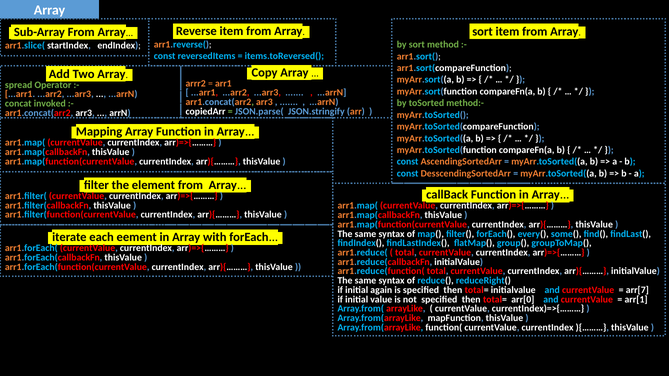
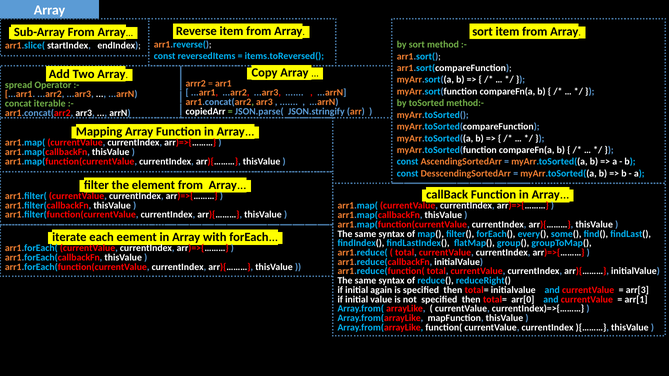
invoked: invoked -> iterable (50, 104)
arr[7: arr[7 -> arr[3 (637, 290)
